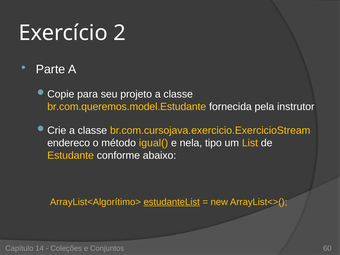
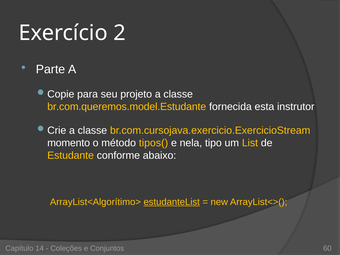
pela: pela -> esta (264, 107)
endereco: endereco -> momento (69, 143)
igual(: igual( -> tipos( (154, 143)
